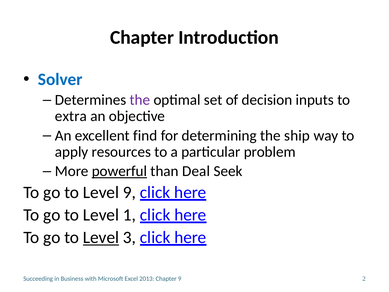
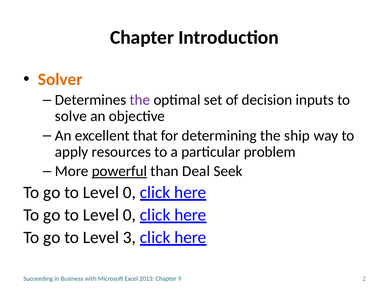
Solver colour: blue -> orange (60, 79)
extra: extra -> solve (71, 116)
find: find -> that (145, 135)
9: 9 -> 0 (129, 192)
1: 1 -> 0 (129, 215)
Level underline: present -> none (101, 237)
